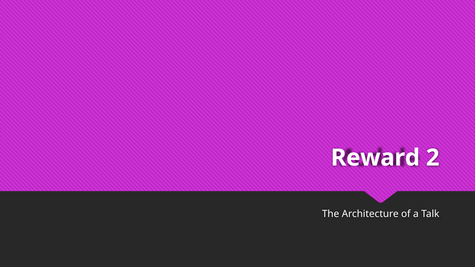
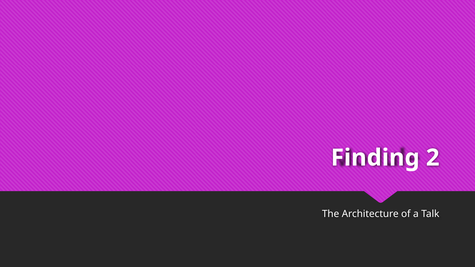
Reward: Reward -> Finding (375, 158)
